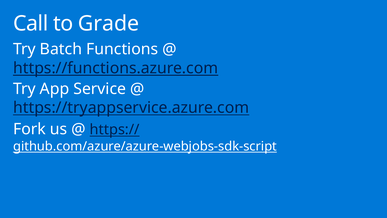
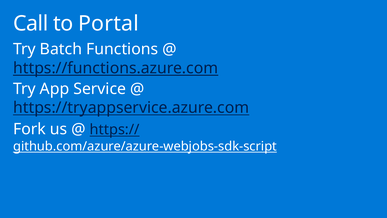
Grade: Grade -> Portal (108, 23)
